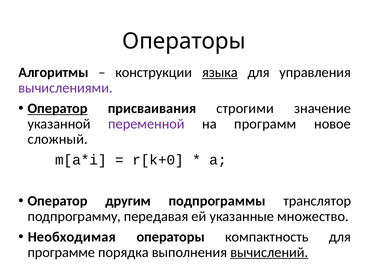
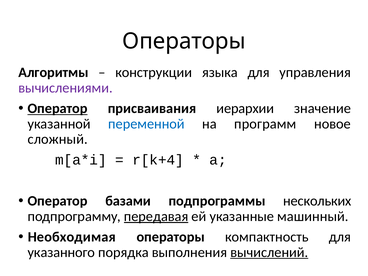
языка underline: present -> none (220, 72)
строгими: строгими -> иерархии (245, 108)
переменной colour: purple -> blue (146, 124)
r[k+0: r[k+0 -> r[k+4 (158, 160)
другим: другим -> базами (128, 201)
транслятор: транслятор -> нескольких (317, 201)
передавая underline: none -> present (156, 216)
множество: множество -> машинный (313, 216)
программе: программе -> указанного (61, 252)
